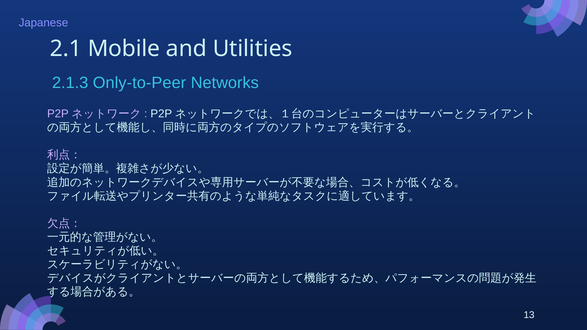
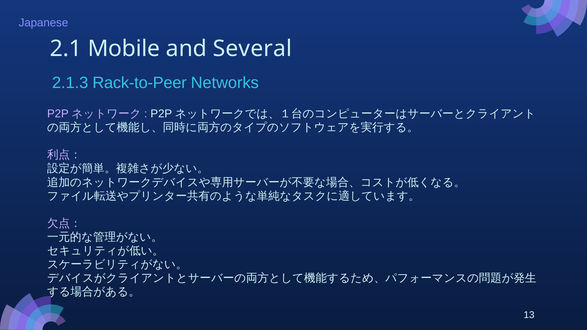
Utilities: Utilities -> Several (252, 49)
Only-to-Peer: Only-to-Peer -> Rack-to-Peer (140, 83)
